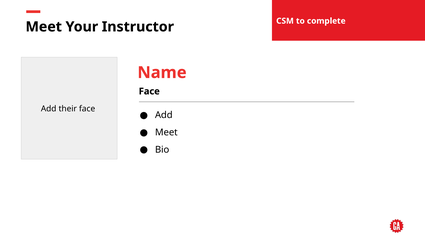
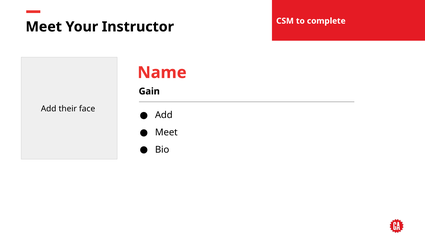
Face: Face -> Gain (149, 91)
